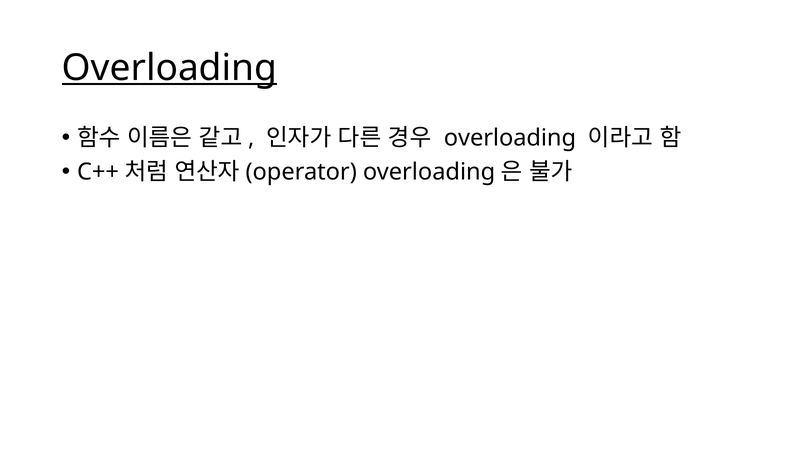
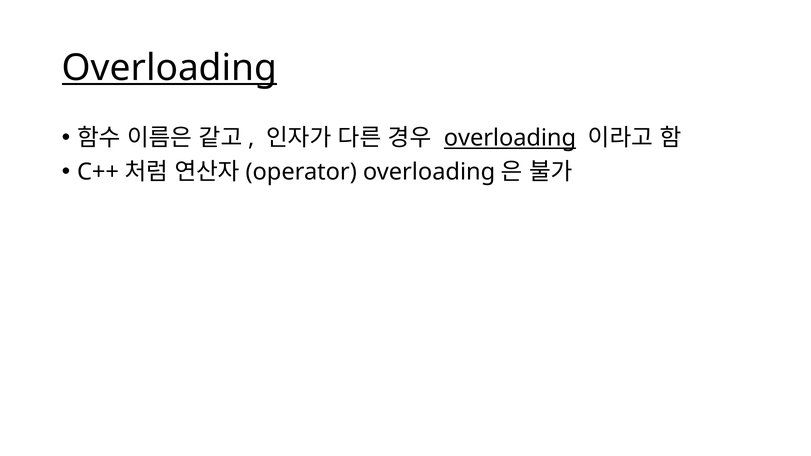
overloading underline: none -> present (510, 138)
